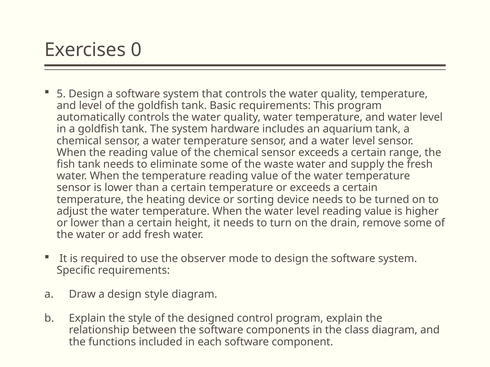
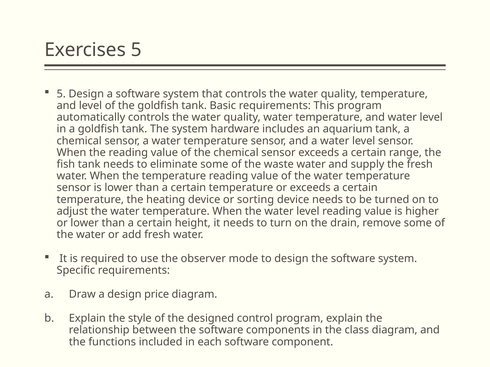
Exercises 0: 0 -> 5 (136, 50)
design style: style -> price (157, 295)
